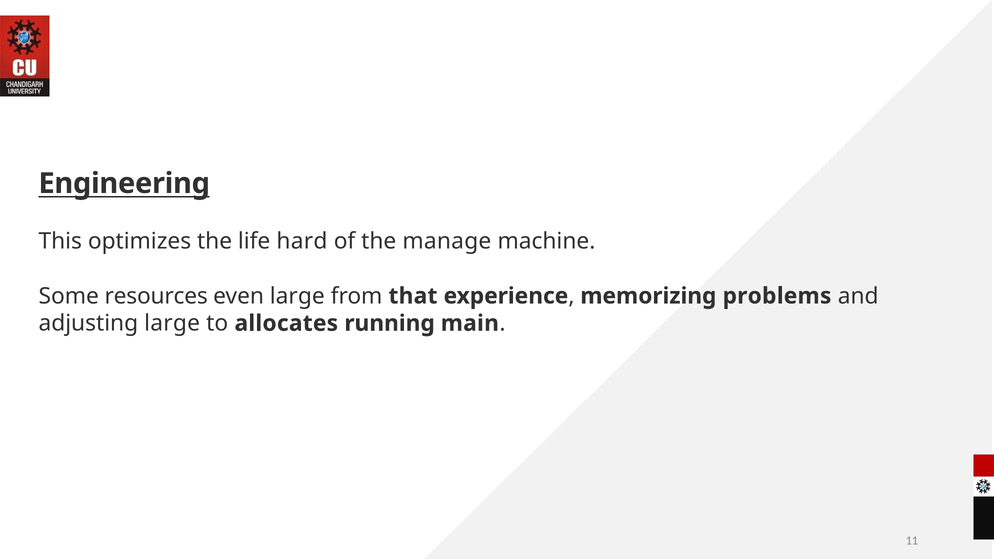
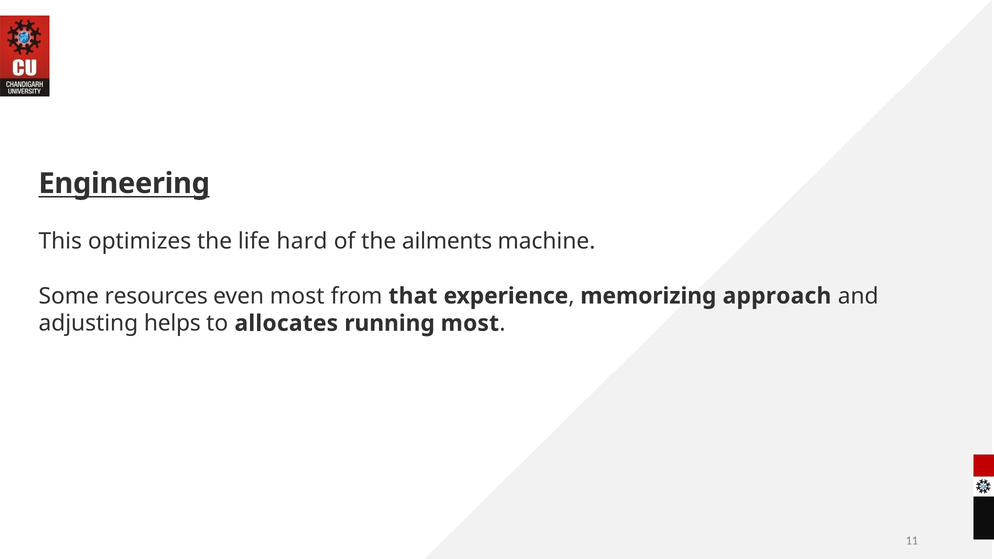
manage: manage -> ailments (447, 241)
even large: large -> most (297, 296)
problems: problems -> approach (777, 296)
adjusting large: large -> helps (172, 323)
running main: main -> most (470, 323)
